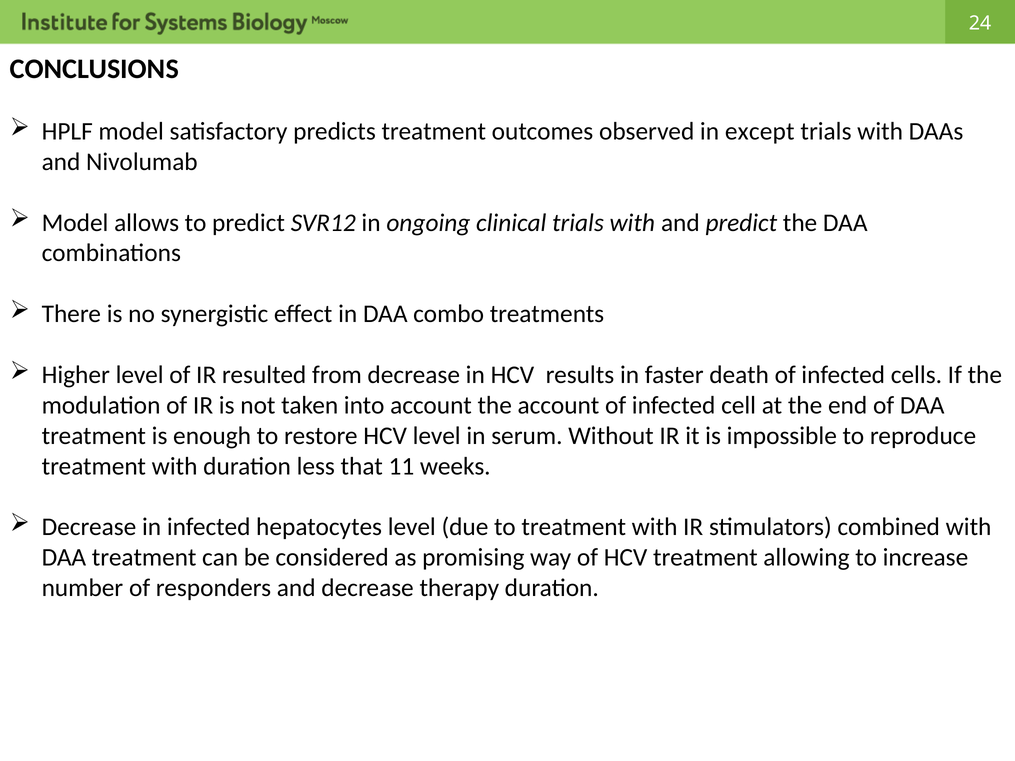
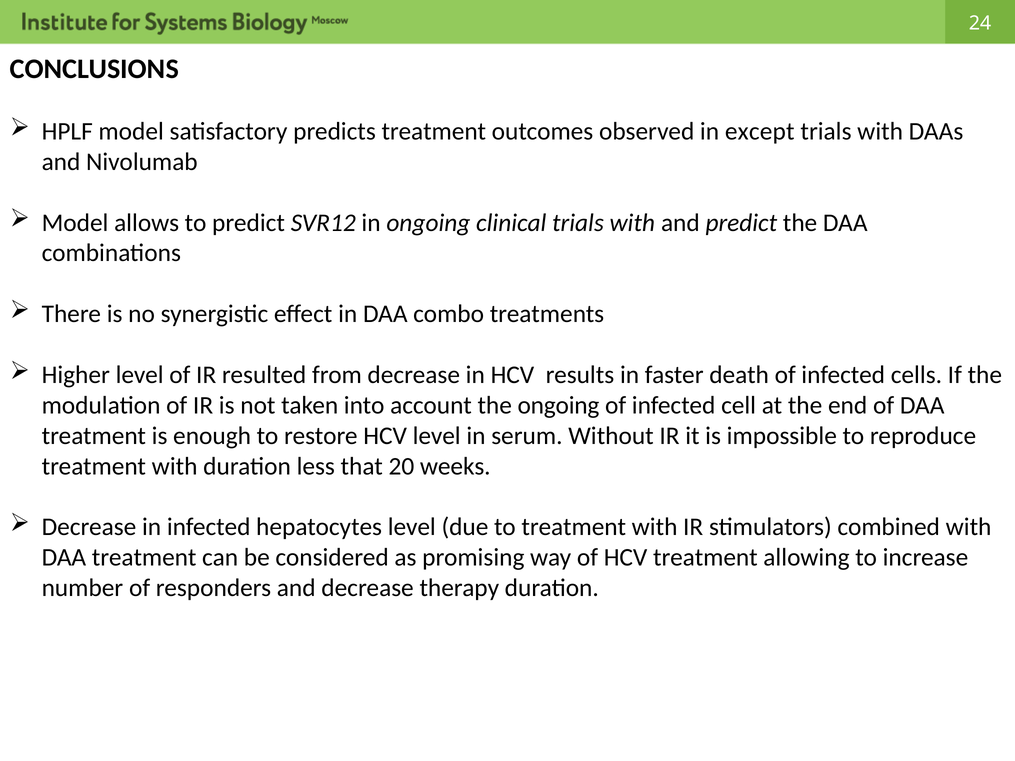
the account: account -> ongoing (558, 405)
11: 11 -> 20 (401, 466)
